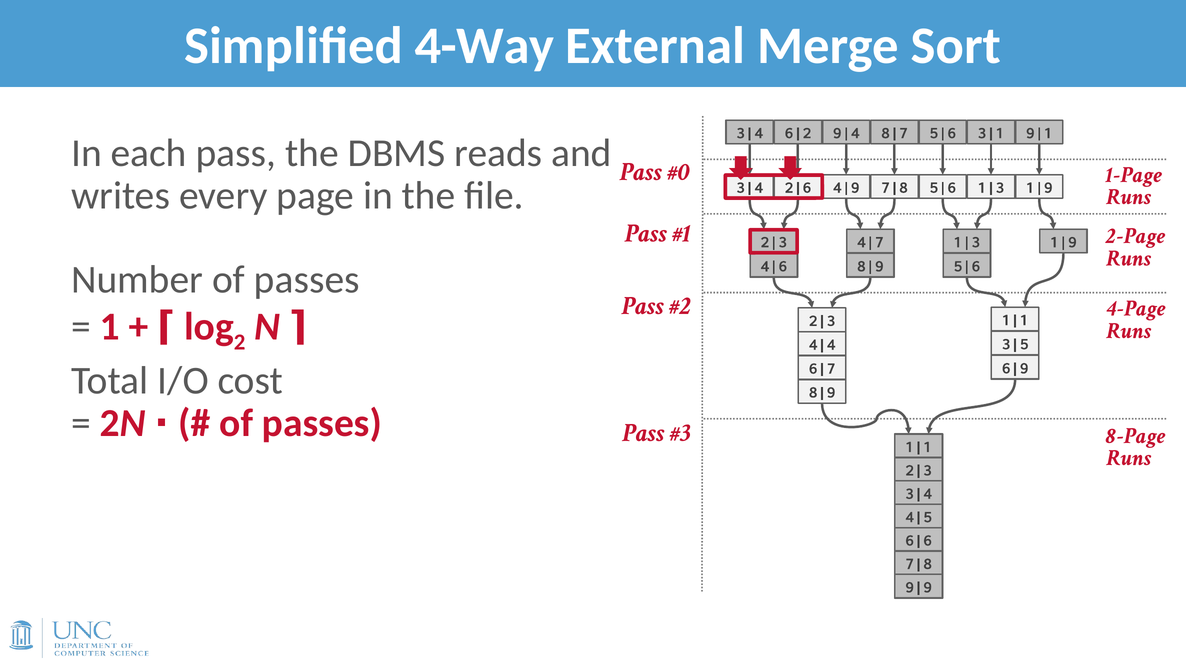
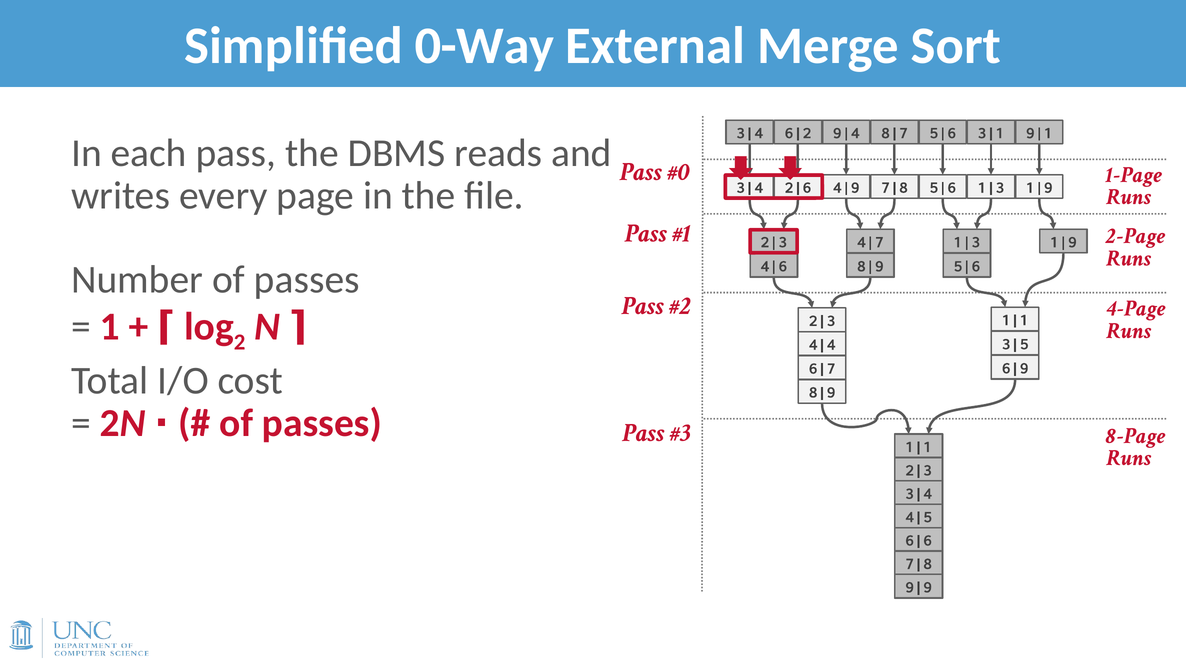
4-Way: 4-Way -> 0-Way (484, 46)
